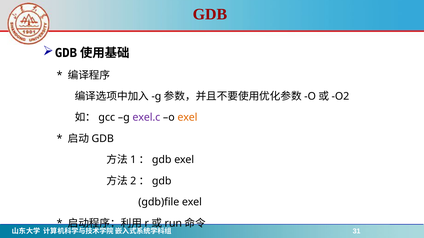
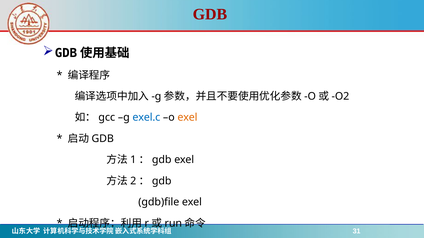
exel.c colour: purple -> blue (146, 118)
